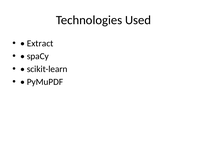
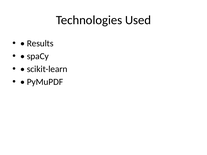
Extract: Extract -> Results (40, 43)
